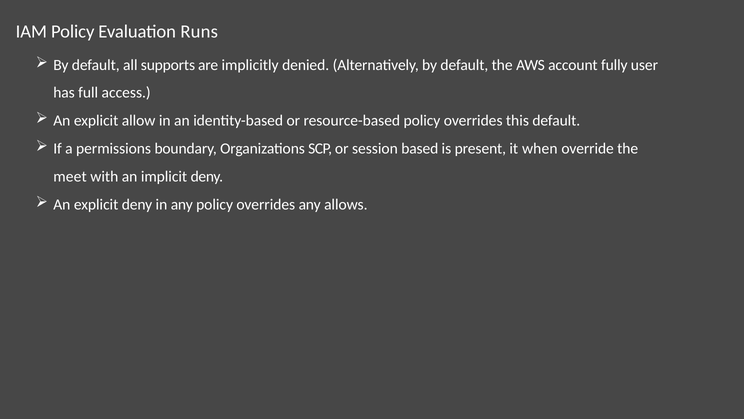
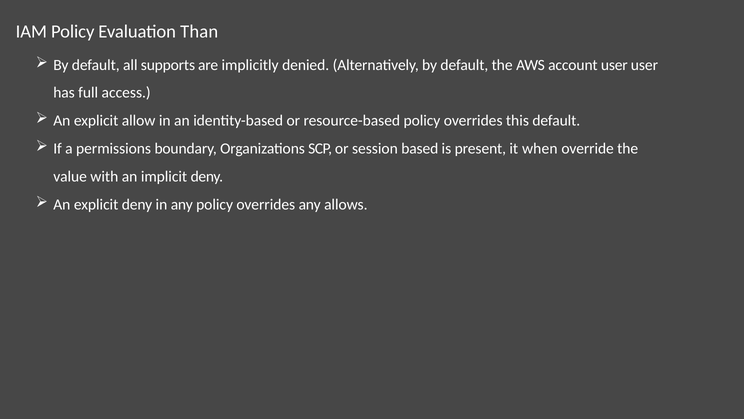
Runs: Runs -> Than (199, 32)
account fully: fully -> user (614, 65)
meet: meet -> value (70, 176)
